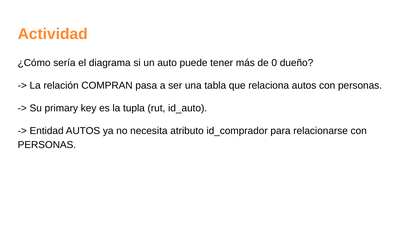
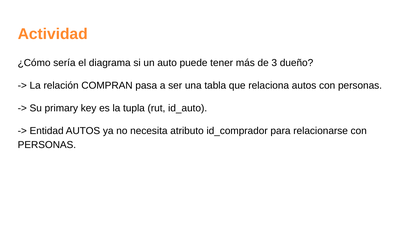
0: 0 -> 3 (274, 63)
